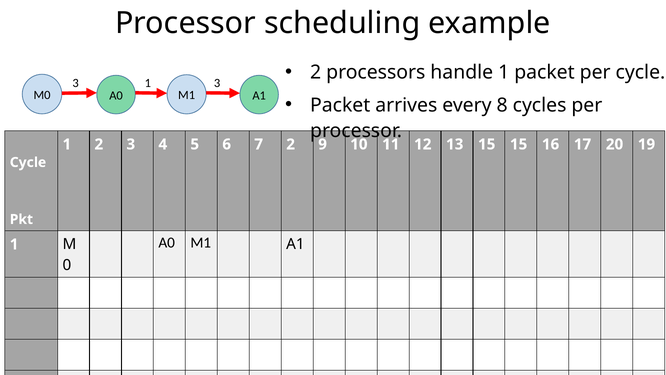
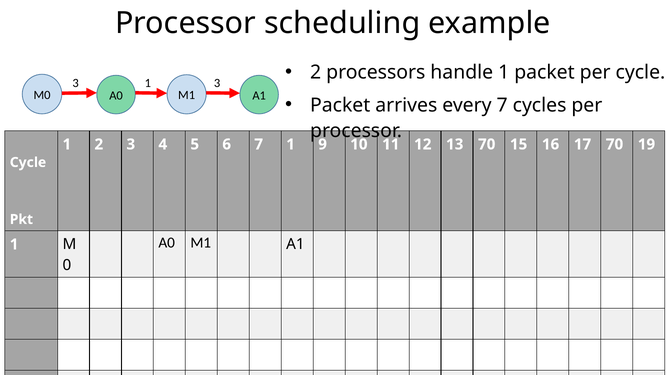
every 8: 8 -> 7 (502, 105)
7 2: 2 -> 1 (291, 144)
13 15: 15 -> 70 (487, 144)
17 20: 20 -> 70 (615, 144)
